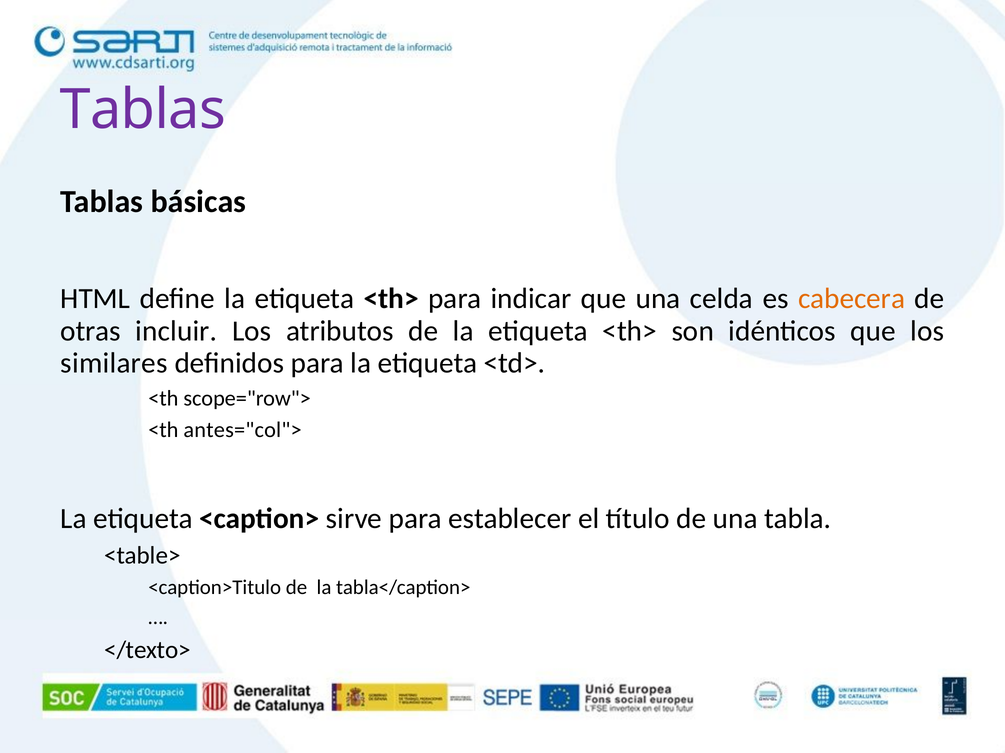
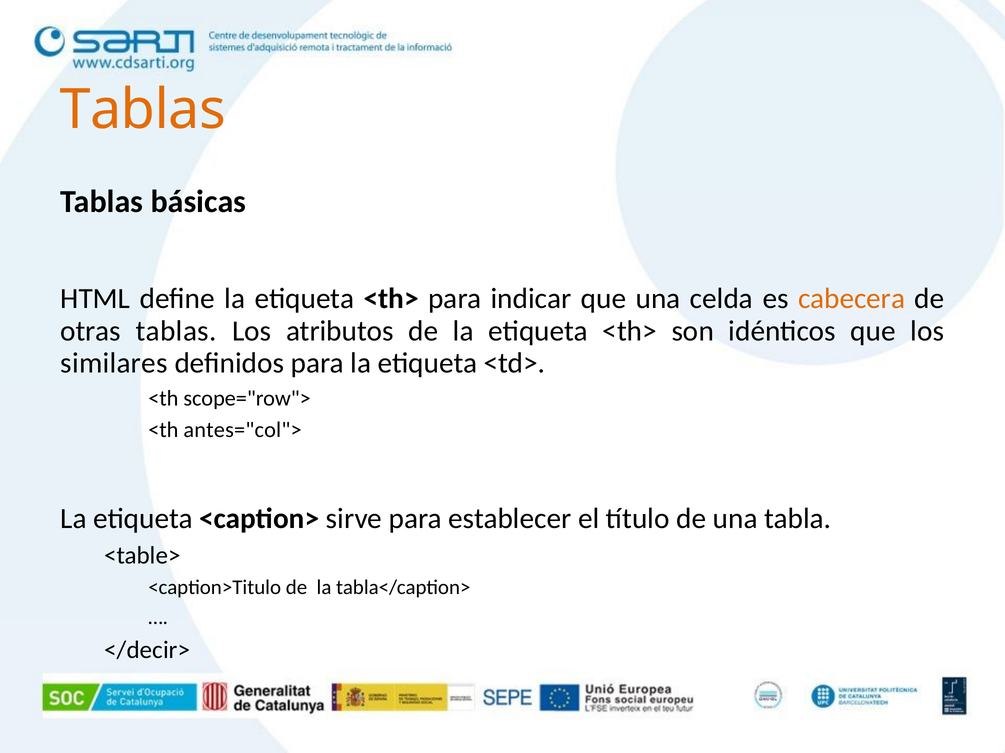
Tablas colour: purple -> orange (143, 110)
otras incluir: incluir -> tablas (176, 331)
</texto>: </texto> -> </decir> (147, 650)
